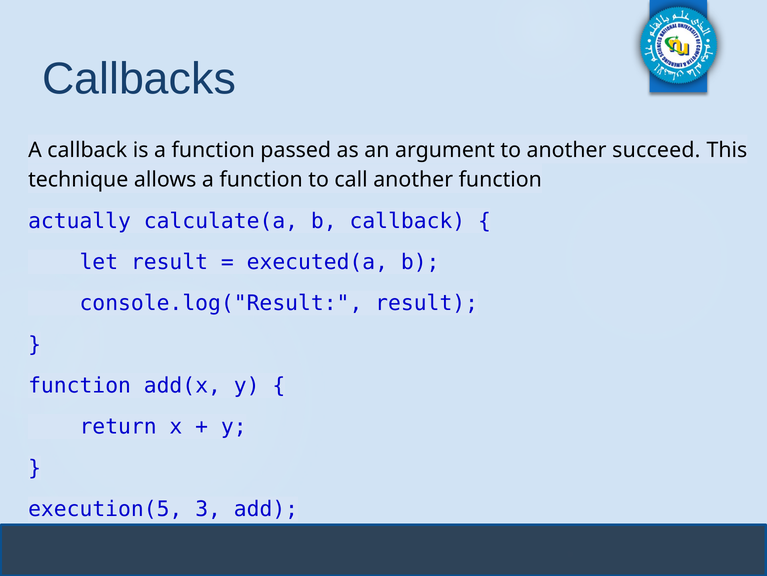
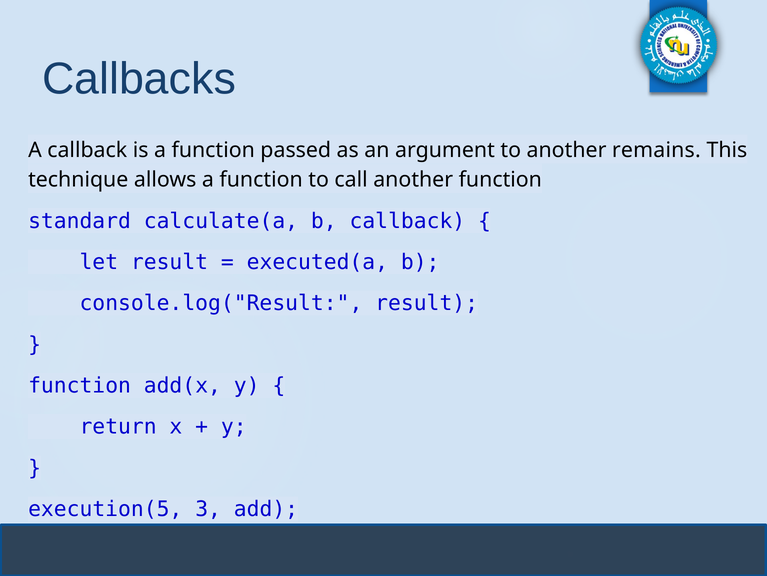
succeed: succeed -> remains (656, 150)
actually: actually -> standard (80, 221)
